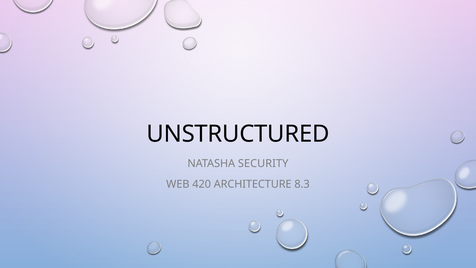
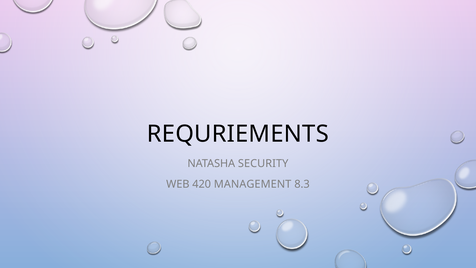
UNSTRUCTURED: UNSTRUCTURED -> REQURIEMENTS (238, 134)
ARCHITECTURE: ARCHITECTURE -> MANAGEMENT (253, 184)
